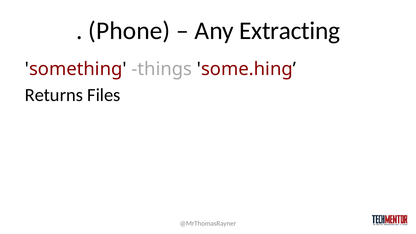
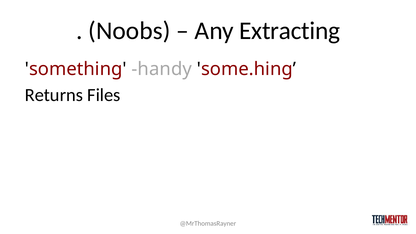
Phone: Phone -> Noobs (129, 31)
things: things -> handy (162, 69)
